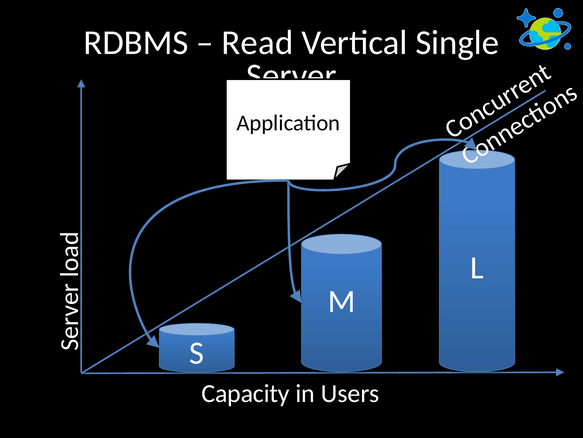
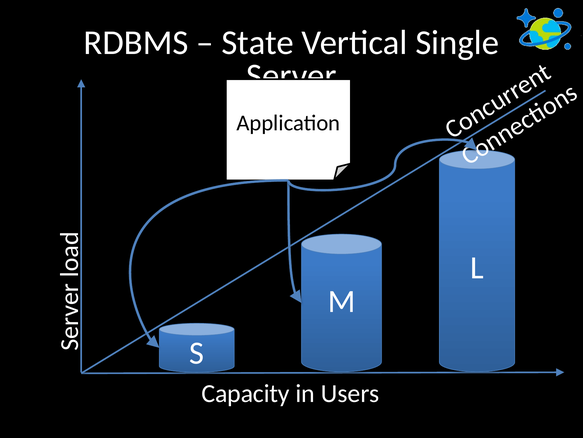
Read: Read -> State (258, 42)
